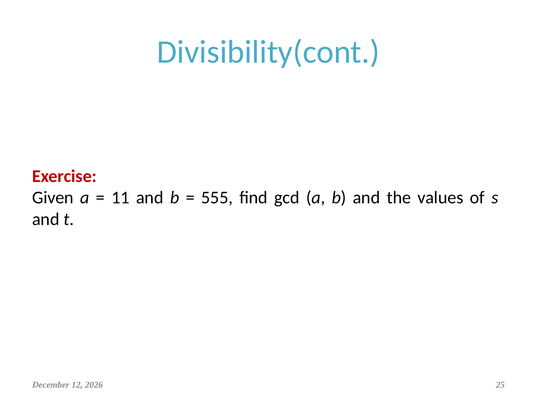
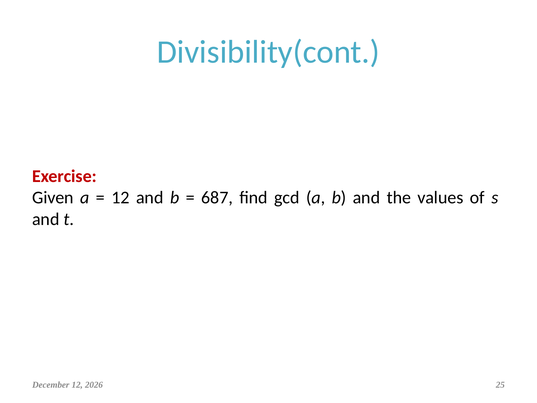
11: 11 -> 12 (120, 198)
555: 555 -> 687 (217, 198)
